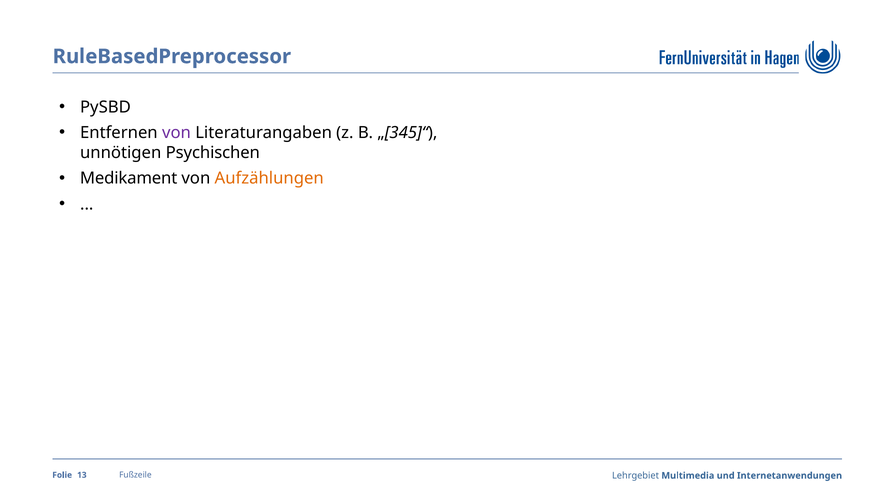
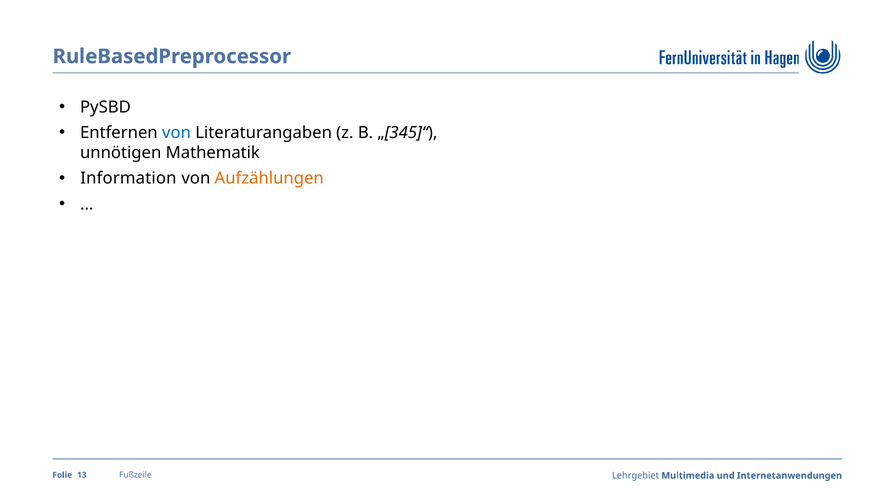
von colour: purple -> blue (176, 133)
Psychischen: Psychischen -> Mathematik (213, 153)
Medikament: Medikament -> Information (128, 179)
